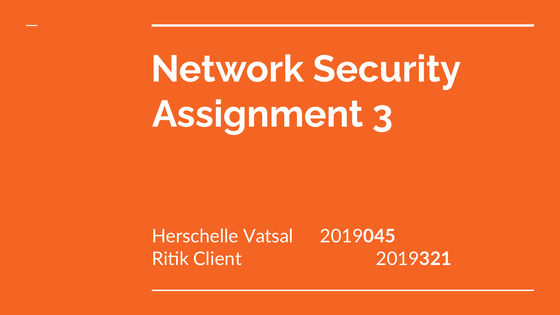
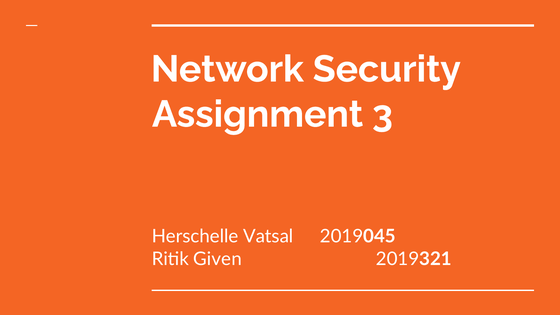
Client: Client -> Given (217, 259)
